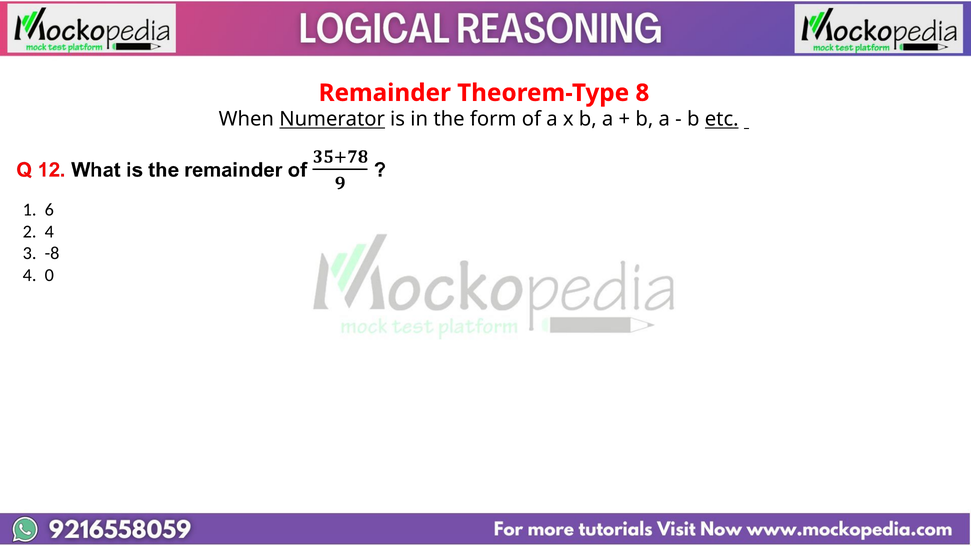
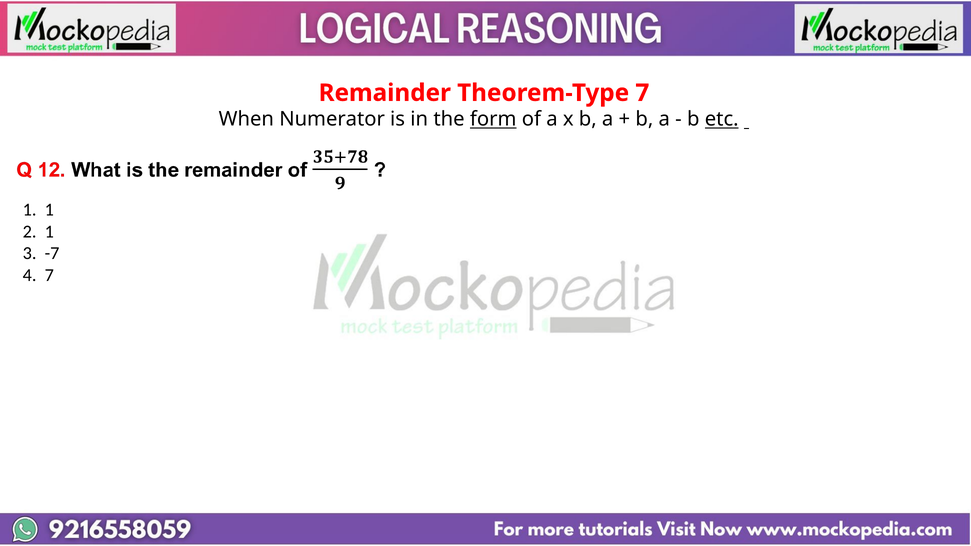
Theorem-Type 8: 8 -> 7 (642, 93)
Numerator underline: present -> none (332, 119)
form underline: none -> present (493, 119)
1 6: 6 -> 1 (49, 210)
2 4: 4 -> 1 (49, 232)
-8: -8 -> -7 (52, 254)
4 0: 0 -> 7 (49, 275)
